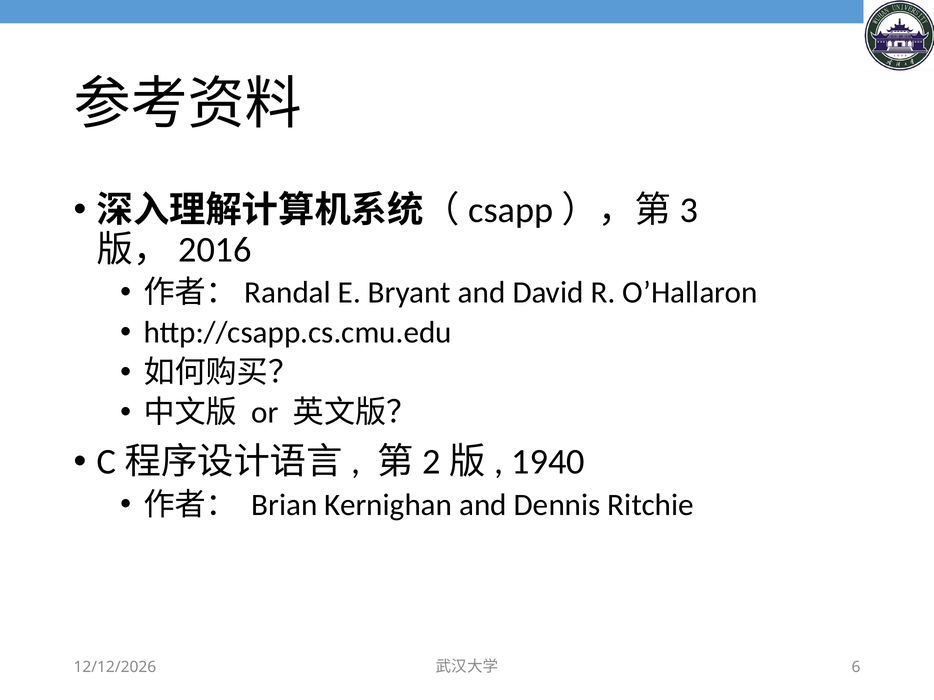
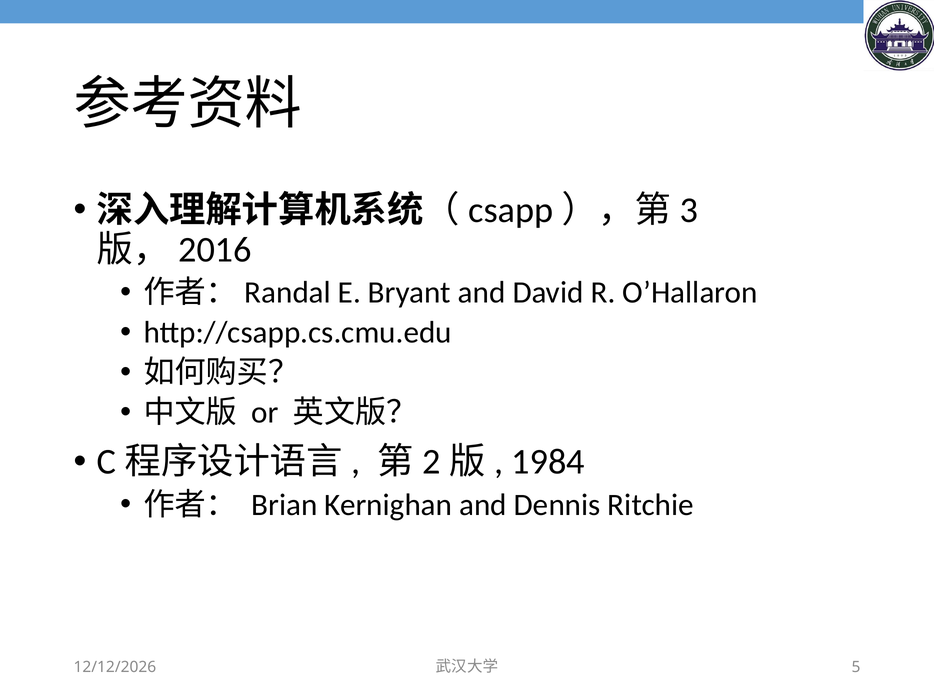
1940: 1940 -> 1984 (548, 462)
6: 6 -> 5 (856, 668)
